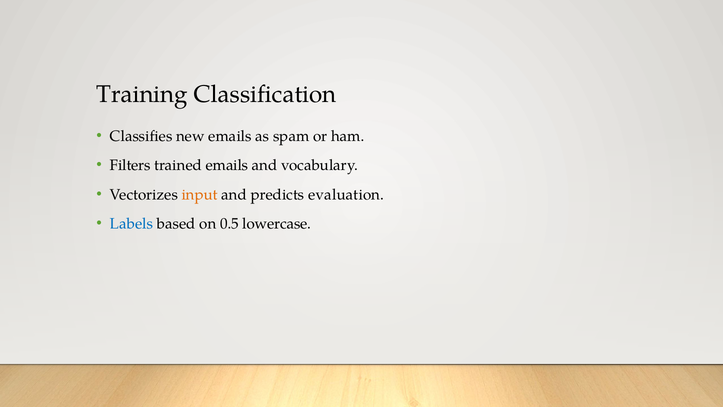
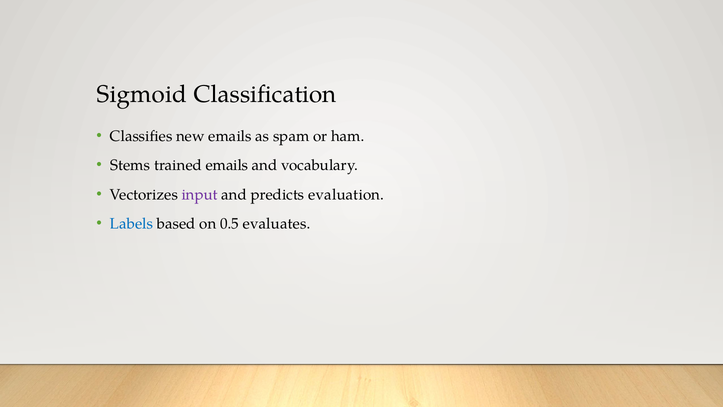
Training: Training -> Sigmoid (142, 94)
Filters: Filters -> Stems (130, 165)
input colour: orange -> purple (200, 194)
lowercase: lowercase -> evaluates (277, 224)
